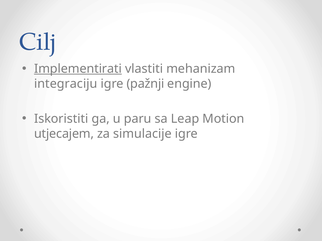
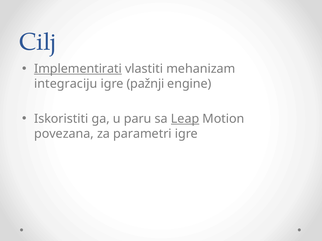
Leap underline: none -> present (185, 119)
utjecajem: utjecajem -> povezana (64, 134)
simulacije: simulacije -> parametri (142, 134)
